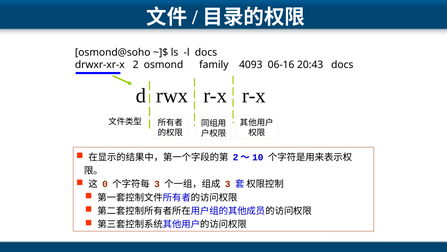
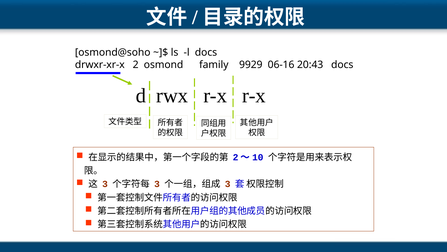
4093: 4093 -> 9929 (251, 65)
0: 0 -> 3 (105, 184)
